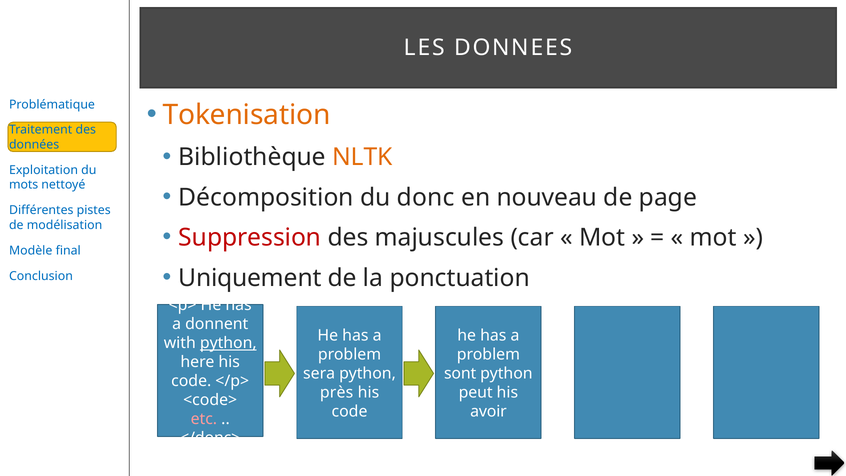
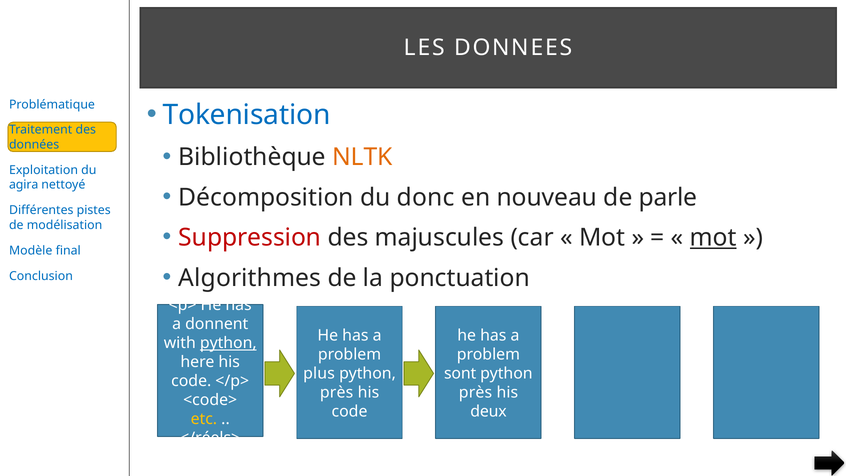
Tokenisation colour: orange -> blue (247, 115)
mots: mots -> agira (24, 185)
page: page -> parle (668, 197)
mot underline: none -> present (713, 238)
Uniquement: Uniquement -> Algorithmes (250, 278)
sera: sera -> plus (319, 373)
peut: peut -> près (476, 392)
avoir: avoir -> deux (489, 411)
etc colour: pink -> yellow (204, 419)
</donc>: </donc> -> </réels> (210, 438)
